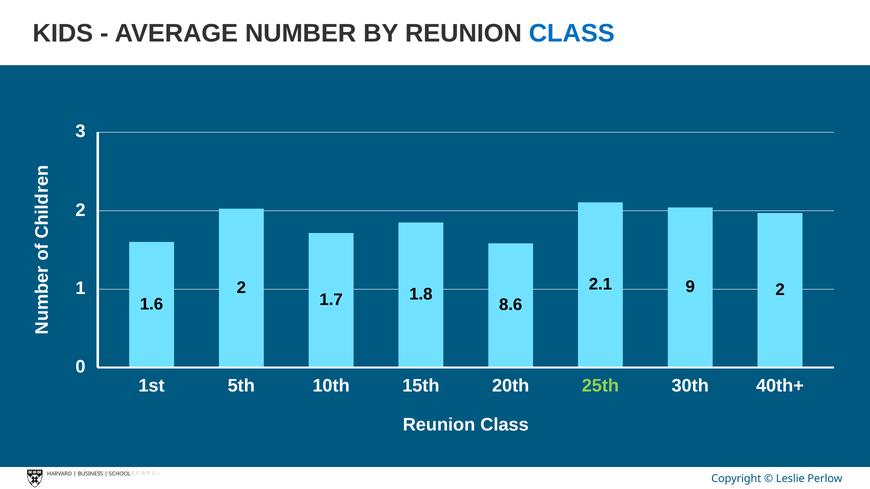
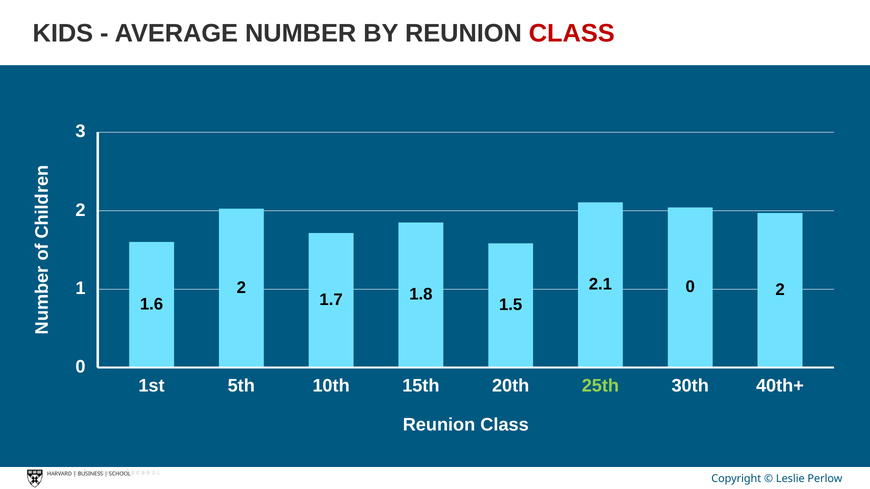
CLASS colour: blue -> red (572, 33)
2.1 9: 9 -> 0 (690, 287)
8.6: 8.6 -> 1.5 (511, 305)
